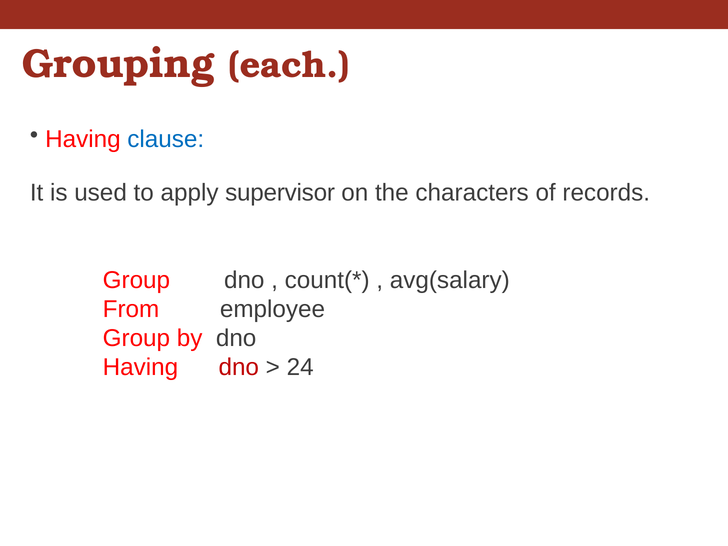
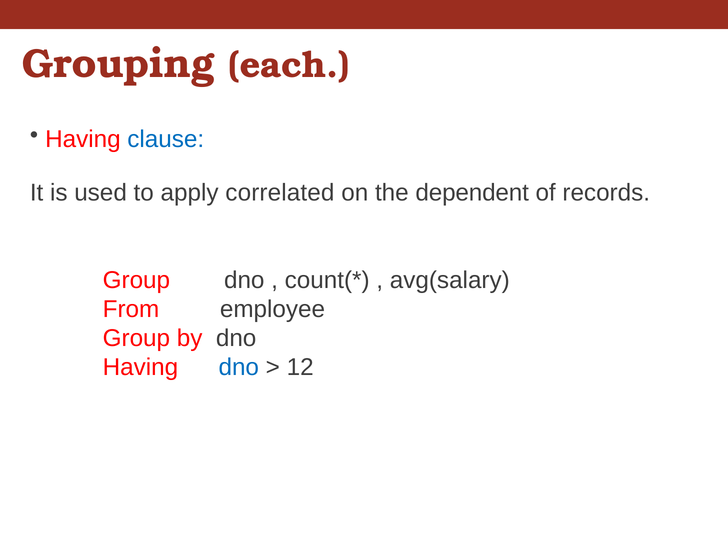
supervisor: supervisor -> correlated (280, 193)
characters: characters -> dependent (472, 193)
dno colour: red -> blue (239, 367)
24: 24 -> 12 (300, 367)
